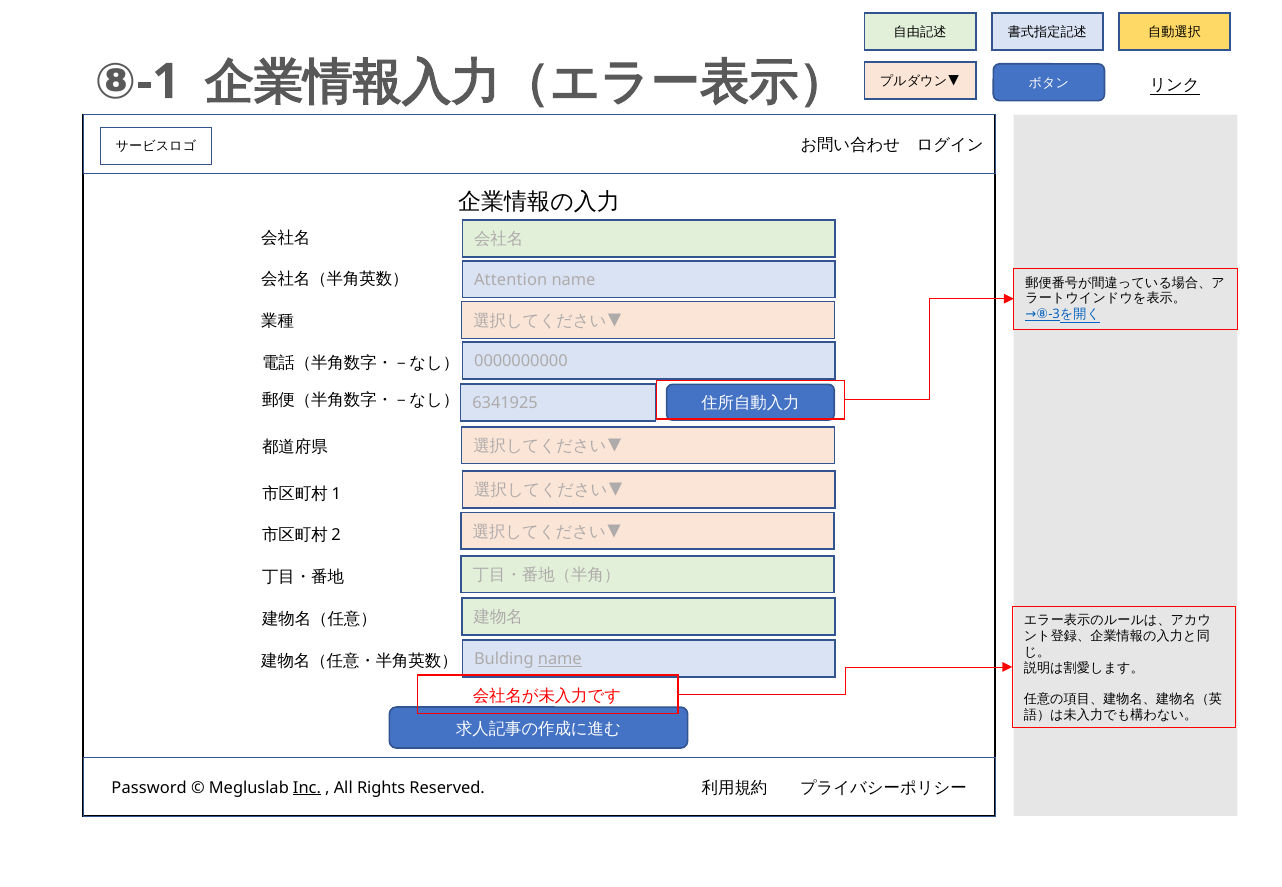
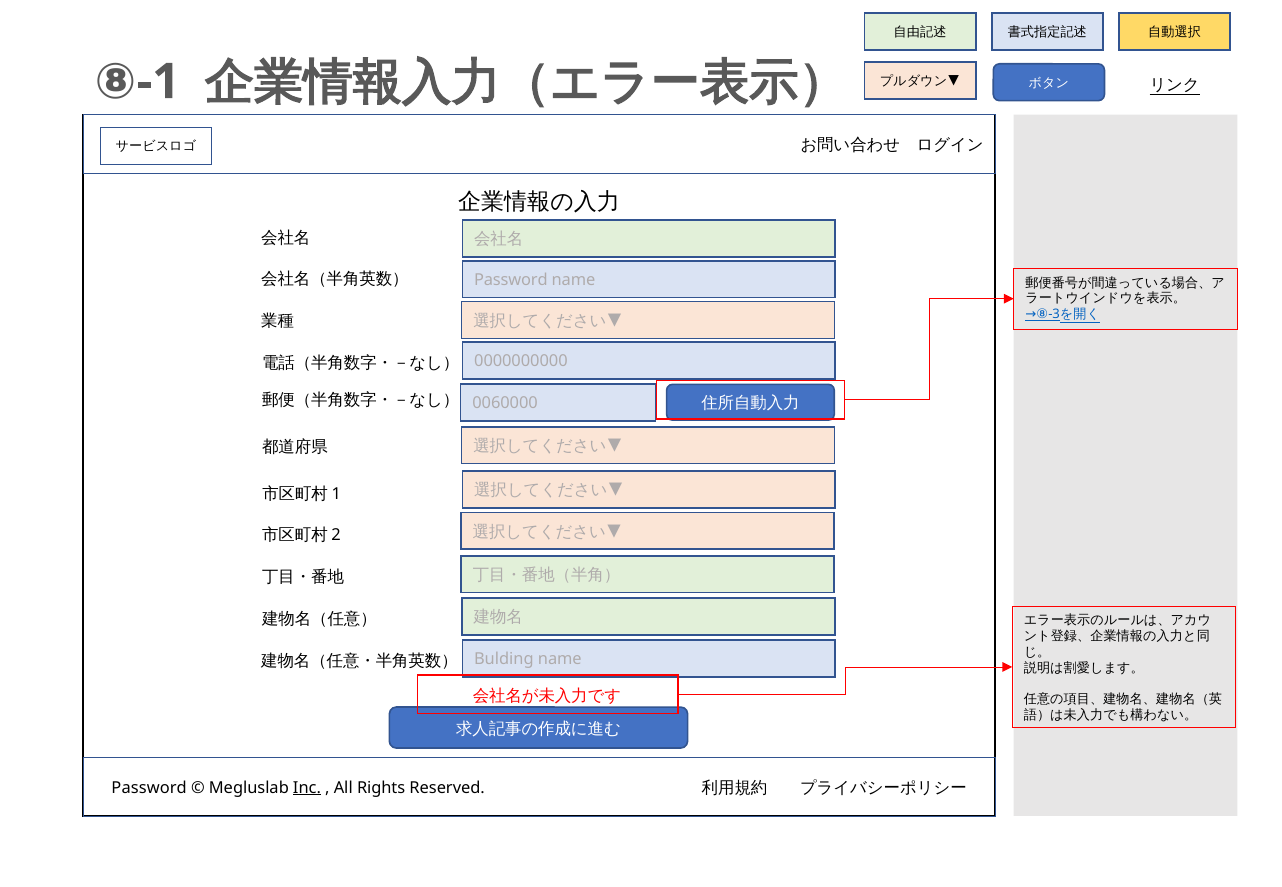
Attention: Attention -> Password (511, 280)
6341925: 6341925 -> 0060000 (505, 404)
name underline: present -> none (560, 660)
